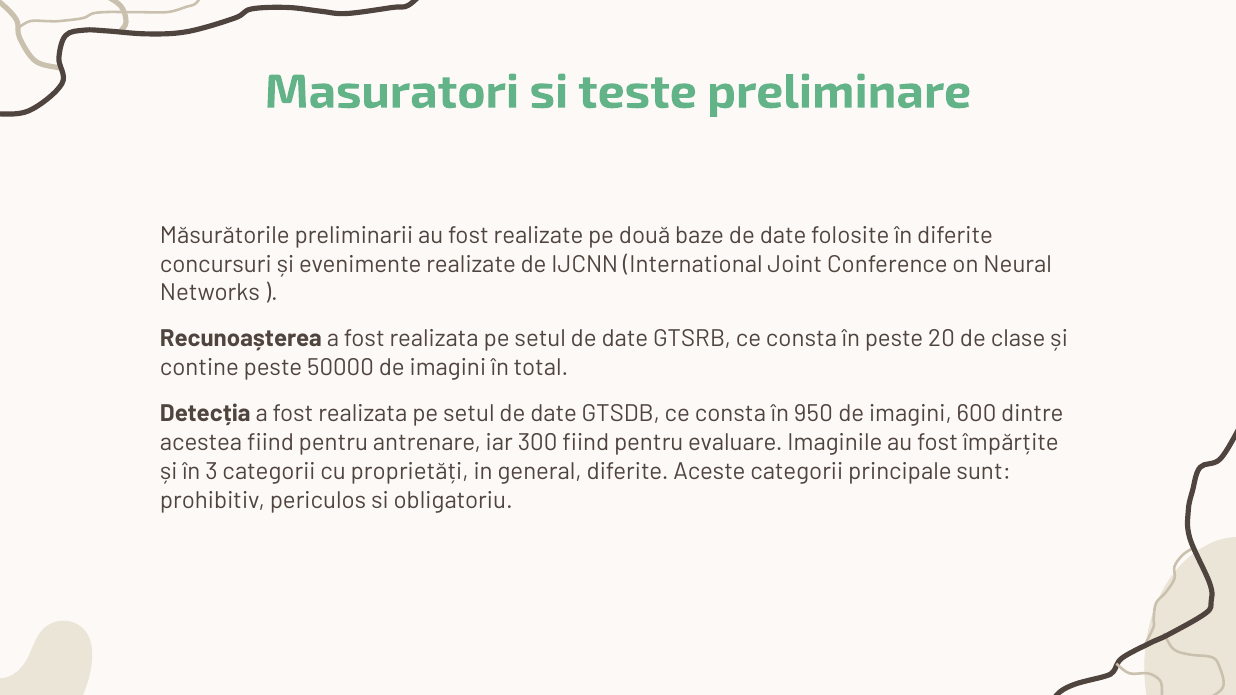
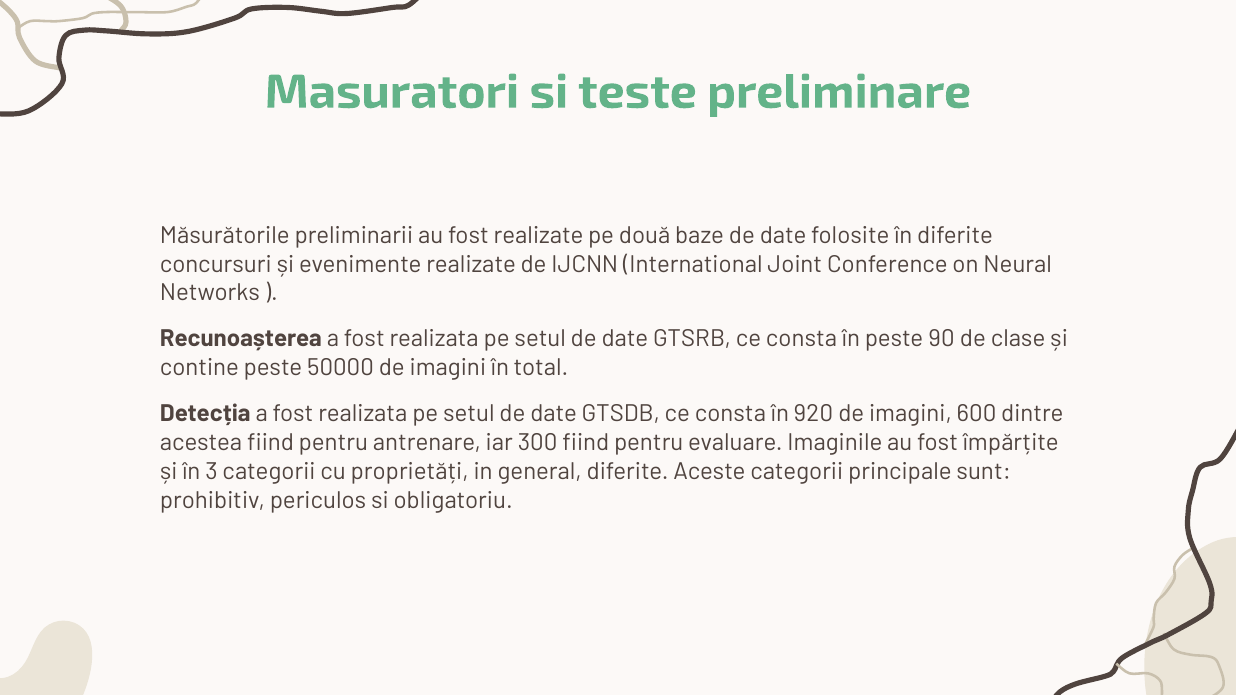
20: 20 -> 90 (942, 339)
950: 950 -> 920 (813, 414)
